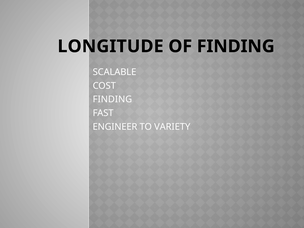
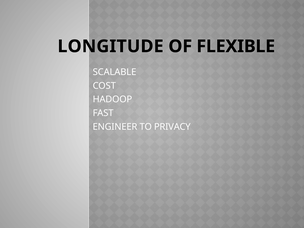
OF FINDING: FINDING -> FLEXIBLE (236, 46)
FINDING: FINDING -> HADOOP (112, 99)
VARIETY: VARIETY -> PRIVACY (172, 127)
